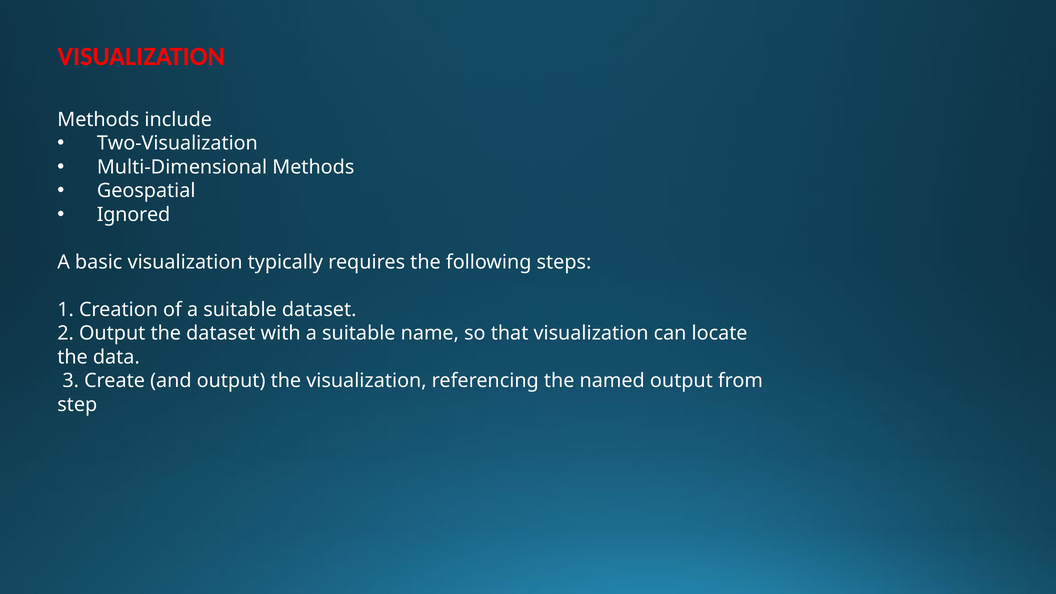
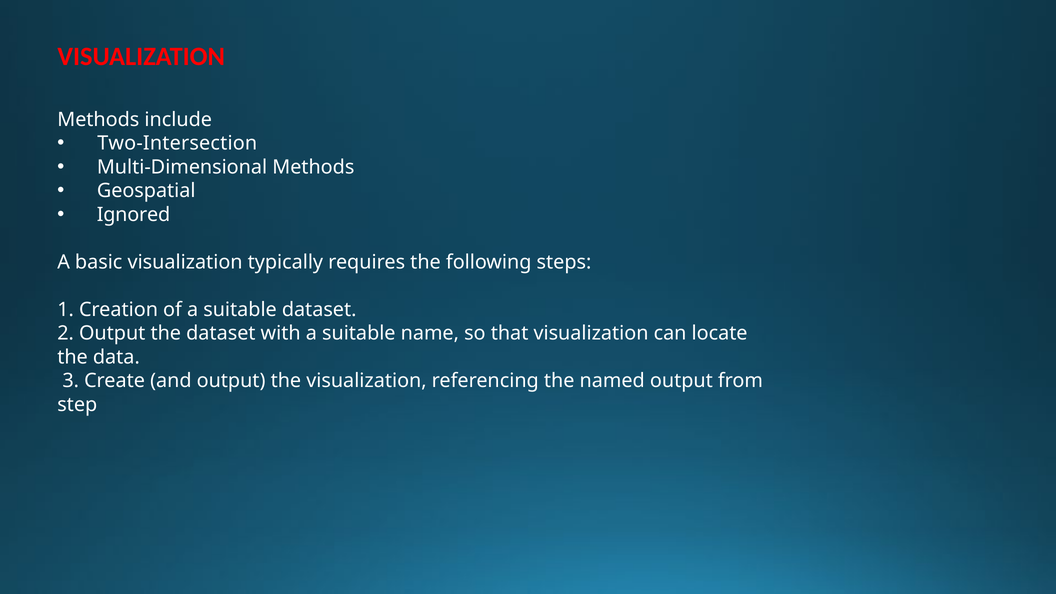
Two-Visualization: Two-Visualization -> Two-Intersection (177, 143)
